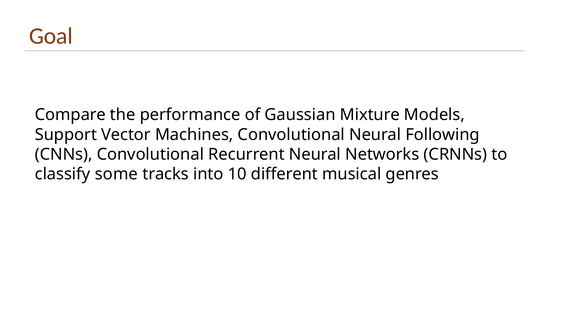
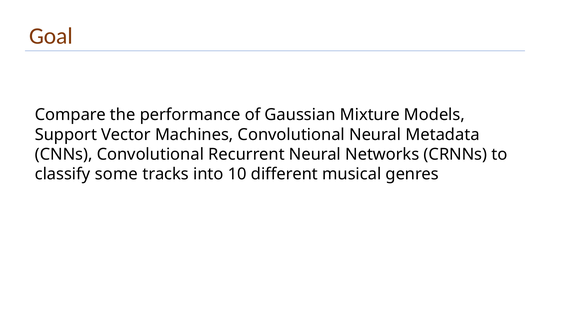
Following: Following -> Metadata (443, 135)
